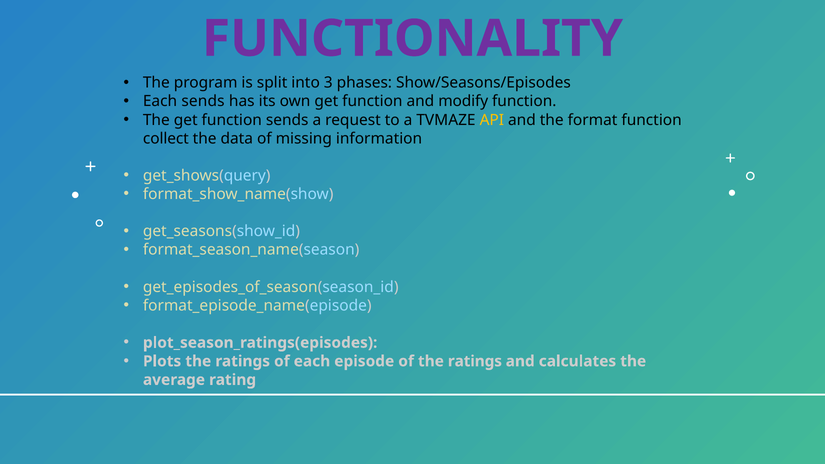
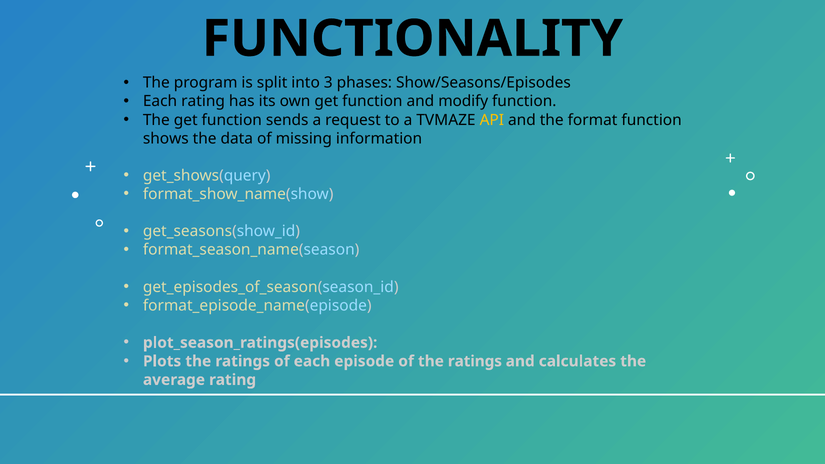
FUNCTIONALITY colour: purple -> black (412, 39)
Each sends: sends -> rating (203, 101)
collect: collect -> shows (166, 139)
